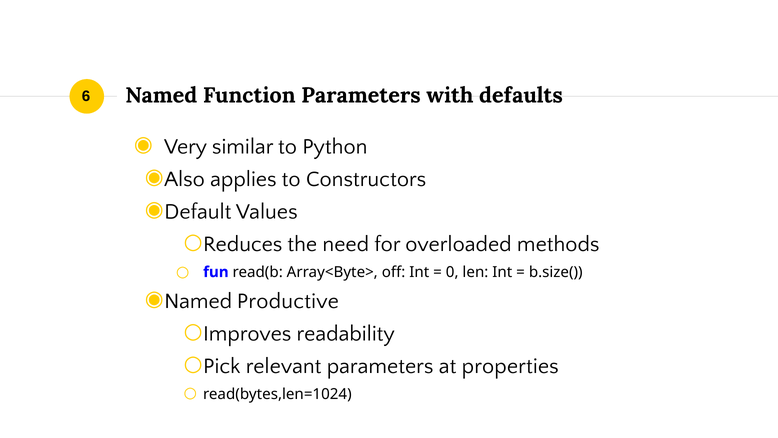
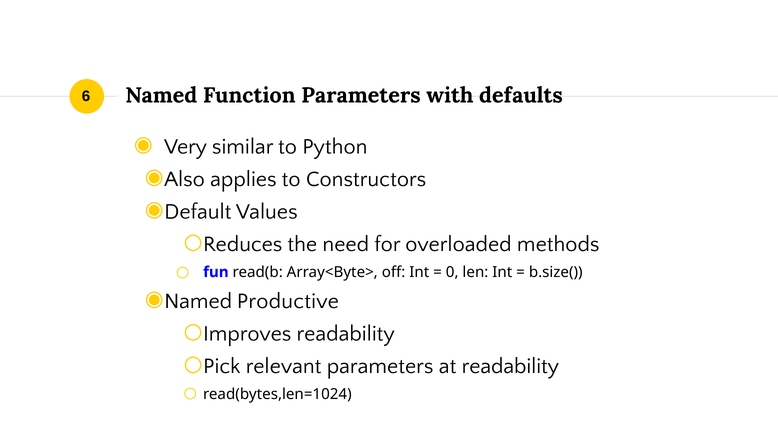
at properties: properties -> readability (510, 366)
